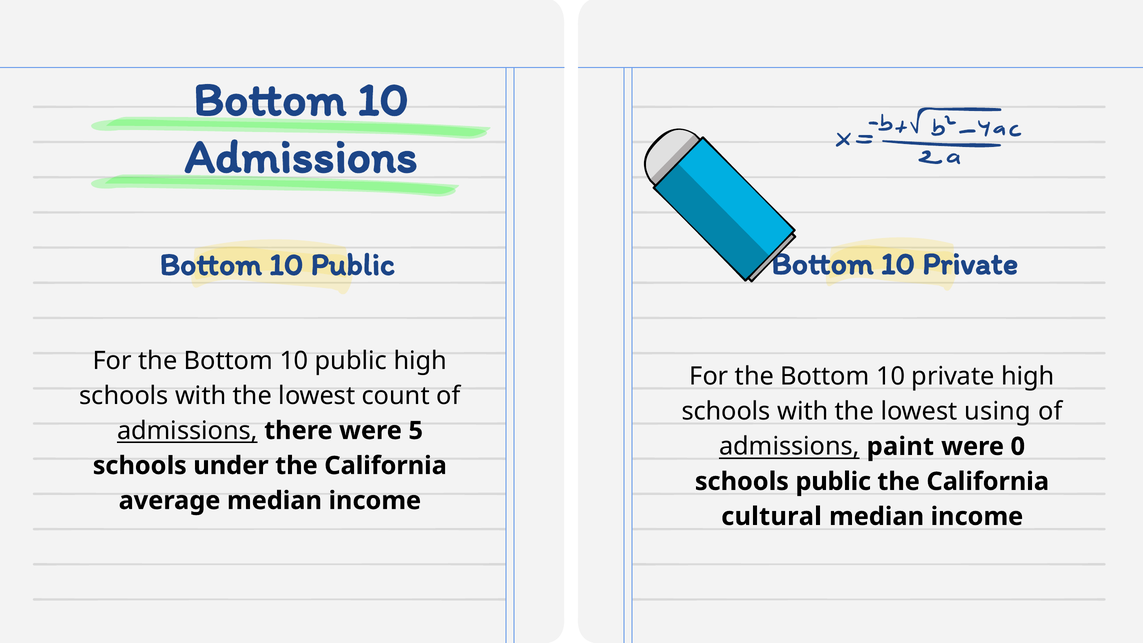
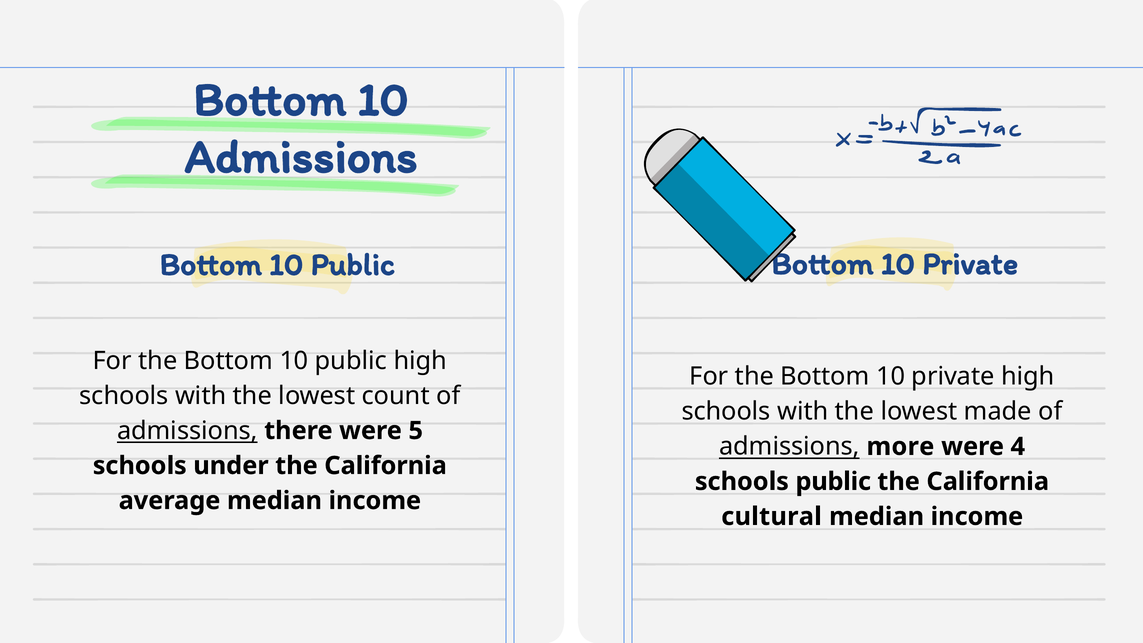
using: using -> made (998, 412)
paint: paint -> more (900, 447)
0: 0 -> 4 (1018, 447)
